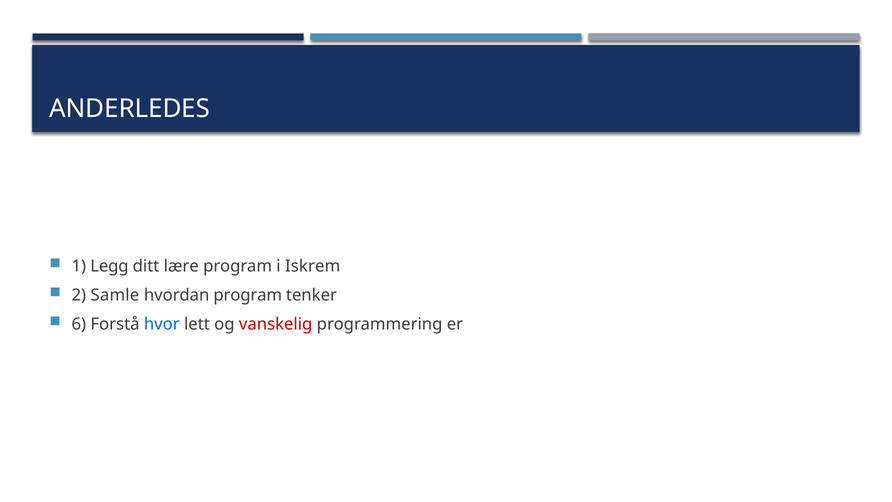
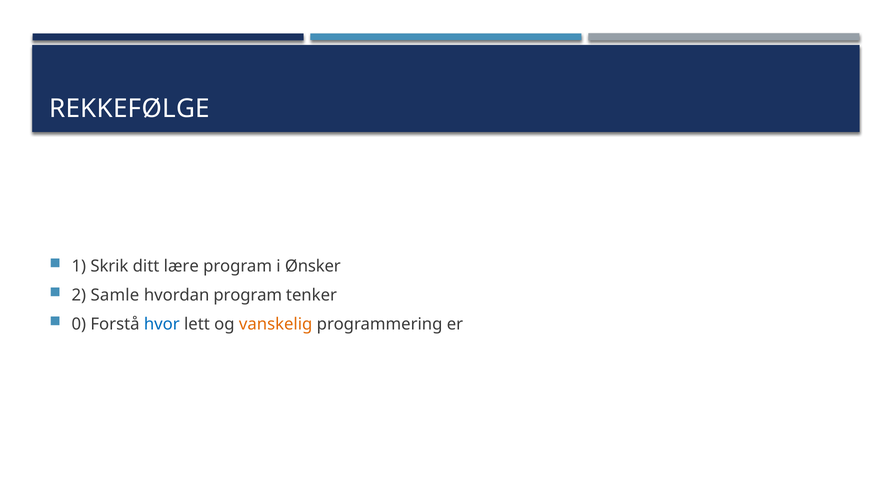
ANDERLEDES: ANDERLEDES -> REKKEFØLGE (129, 108)
Legg: Legg -> Skrik (109, 266)
Iskrem: Iskrem -> Ønsker (313, 266)
6: 6 -> 0 (79, 324)
vanskelig colour: red -> orange (276, 324)
